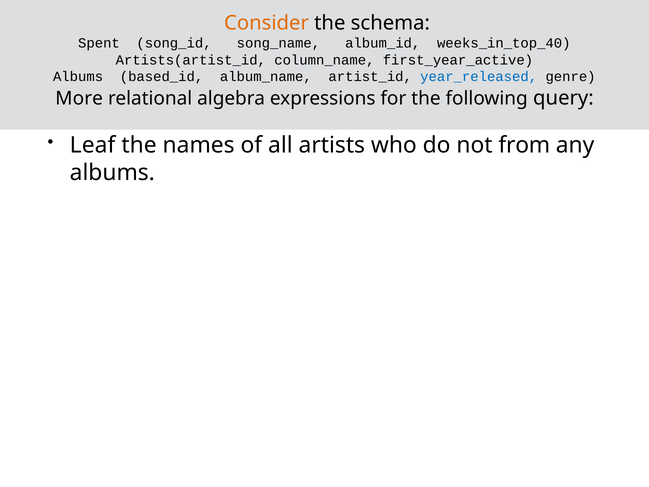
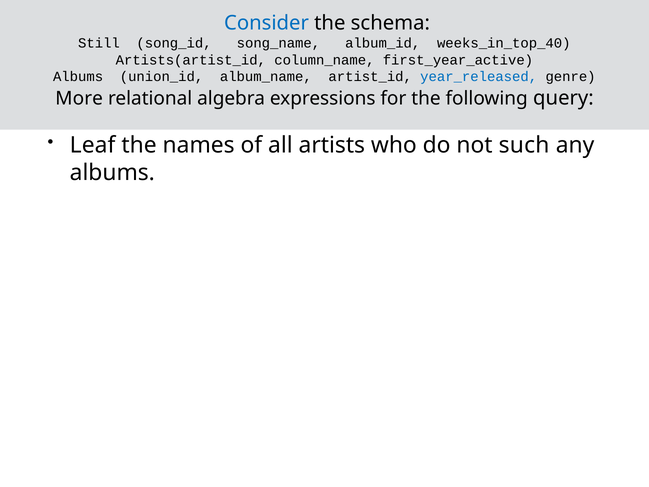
Consider colour: orange -> blue (266, 23)
Spent: Spent -> Still (99, 43)
based_id: based_id -> union_id (162, 77)
from: from -> such (524, 145)
